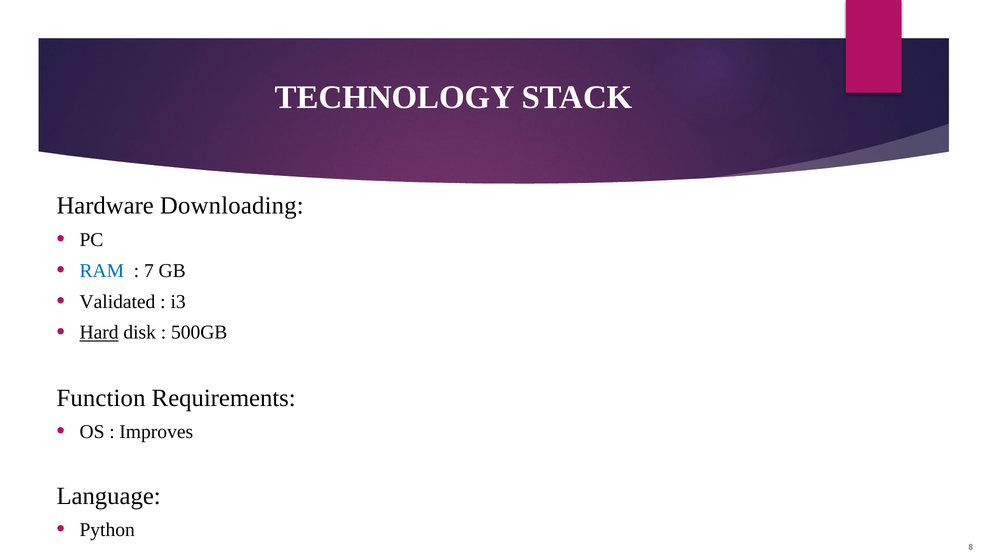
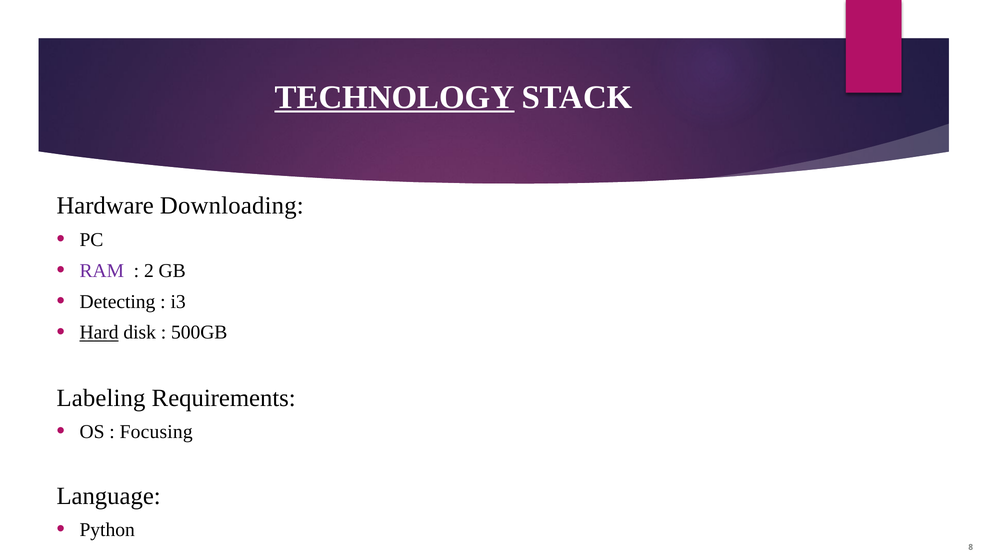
TECHNOLOGY underline: none -> present (395, 97)
RAM colour: blue -> purple (102, 270)
7: 7 -> 2 (149, 270)
Validated: Validated -> Detecting (117, 301)
Function: Function -> Labeling (101, 398)
Improves: Improves -> Focusing (156, 432)
